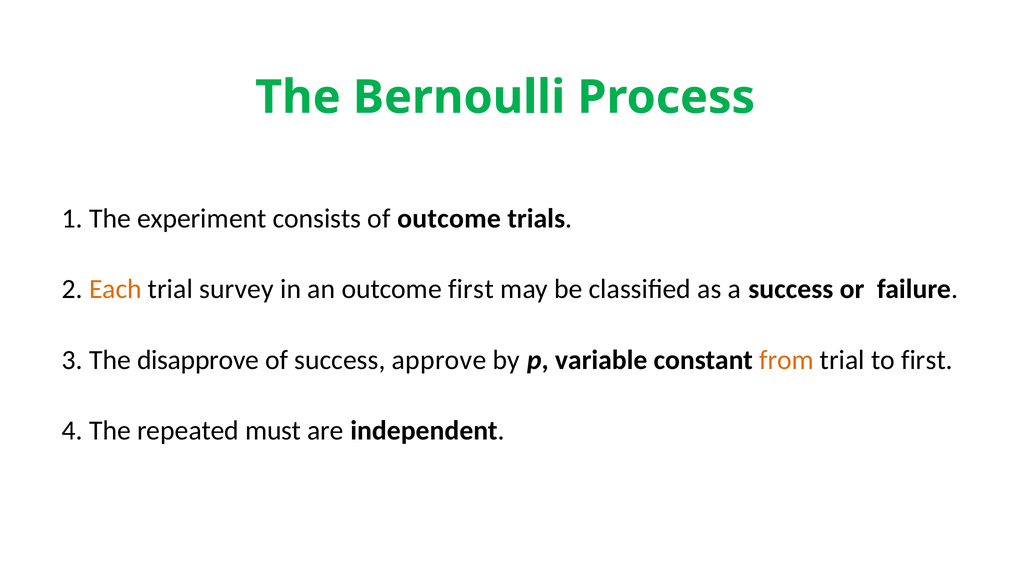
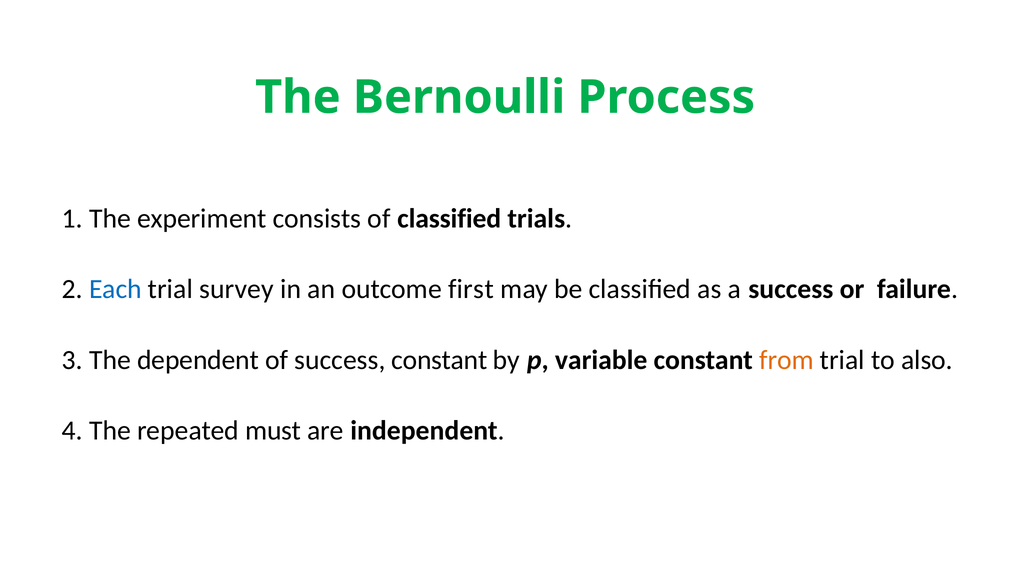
of outcome: outcome -> classified (449, 218)
Each colour: orange -> blue (115, 289)
disapprove: disapprove -> dependent (198, 360)
success approve: approve -> constant (439, 360)
to first: first -> also (927, 360)
